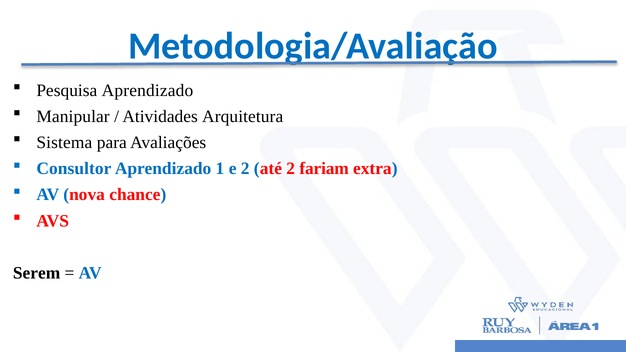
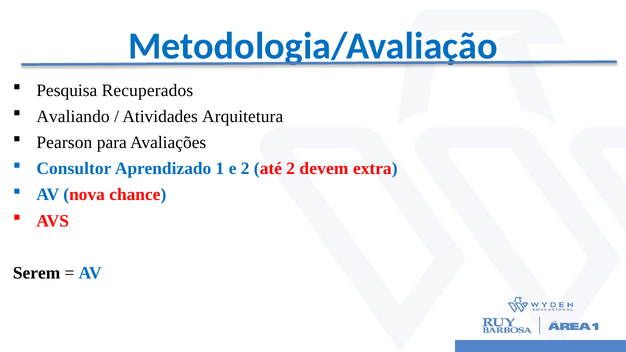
Pesquisa Aprendizado: Aprendizado -> Recuperados (147, 90)
Manipular: Manipular -> Avaliando (73, 116)
Sistema: Sistema -> Pearson (64, 143)
fariam: fariam -> devem (324, 169)
